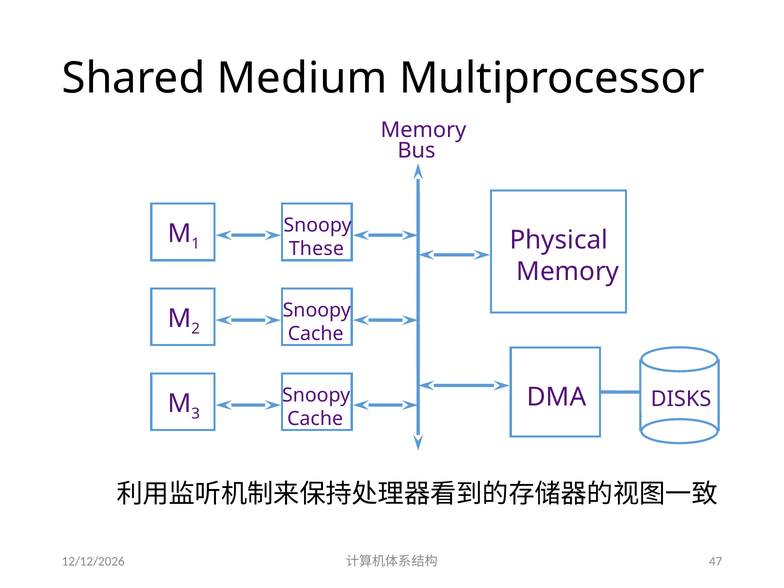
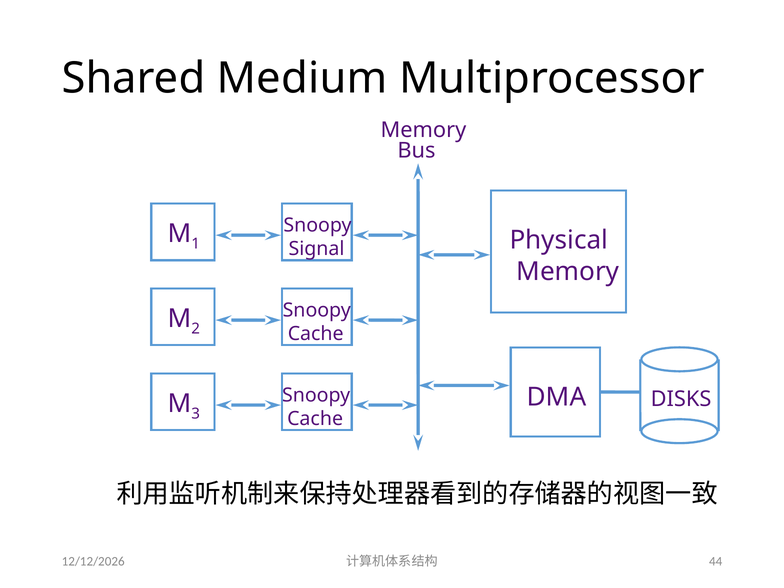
These: These -> Signal (317, 249)
47: 47 -> 44 (716, 561)
